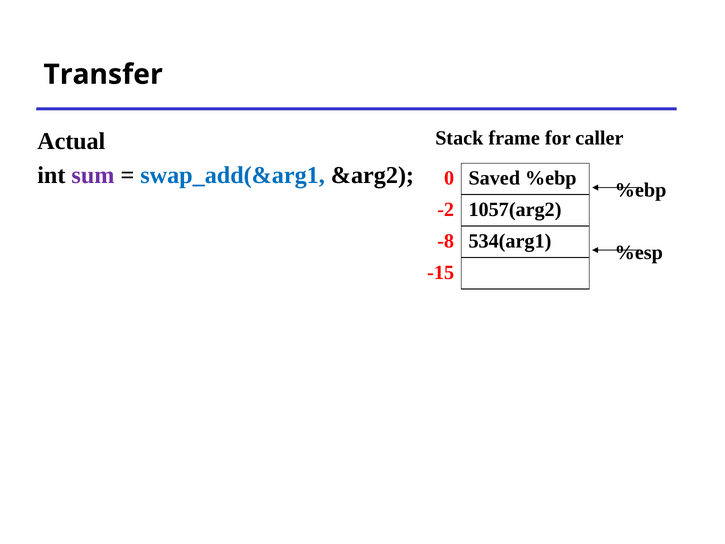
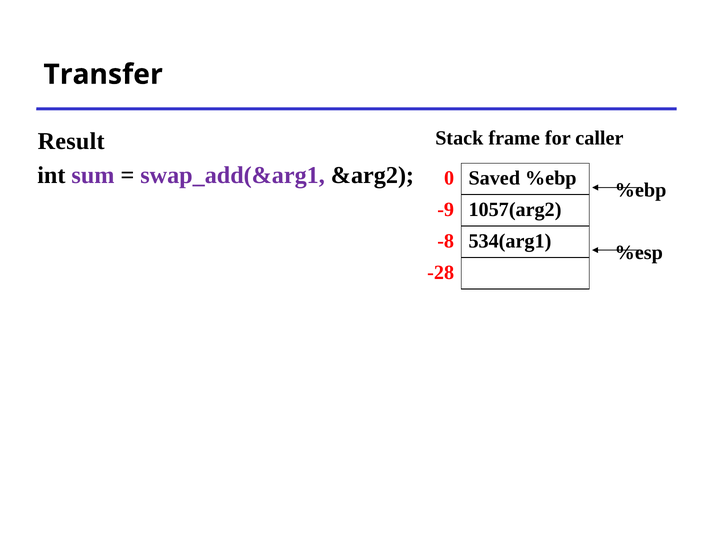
Actual: Actual -> Result (71, 141)
swap_add(&arg1 colour: blue -> purple (233, 175)
-2: -2 -> -9 (446, 209)
-15: -15 -> -28 (441, 272)
